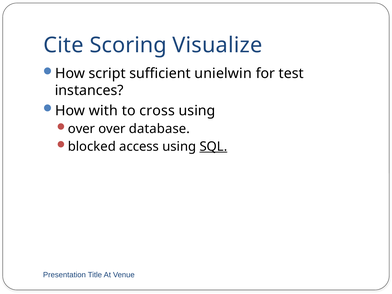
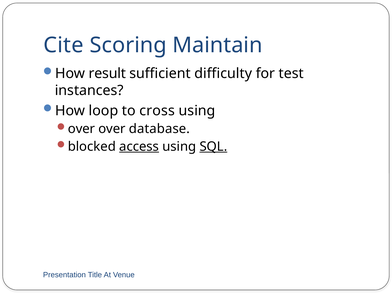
Visualize: Visualize -> Maintain (217, 45)
script: script -> result (107, 73)
unielwin: unielwin -> difficulty (223, 73)
with: with -> loop (103, 111)
access underline: none -> present (139, 147)
